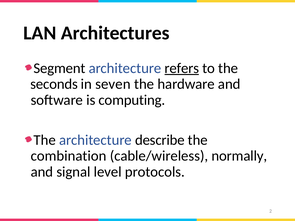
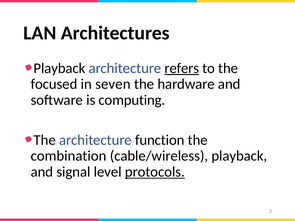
Segment: Segment -> Playback (59, 68)
seconds: seconds -> focused (54, 84)
describe: describe -> function (160, 140)
cable/wireless normally: normally -> playback (239, 156)
protocols underline: none -> present (155, 172)
